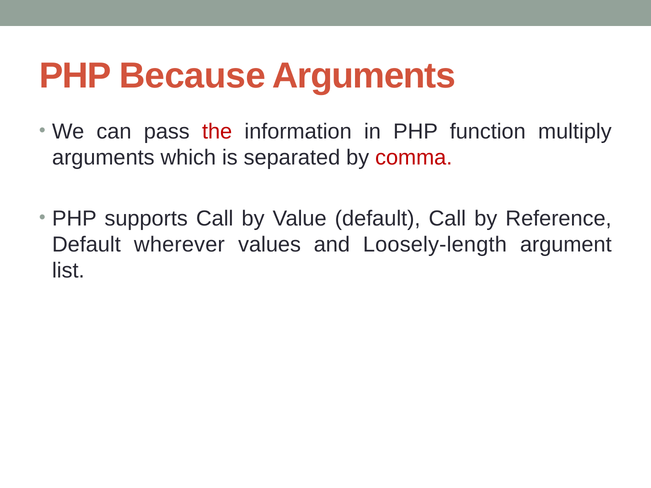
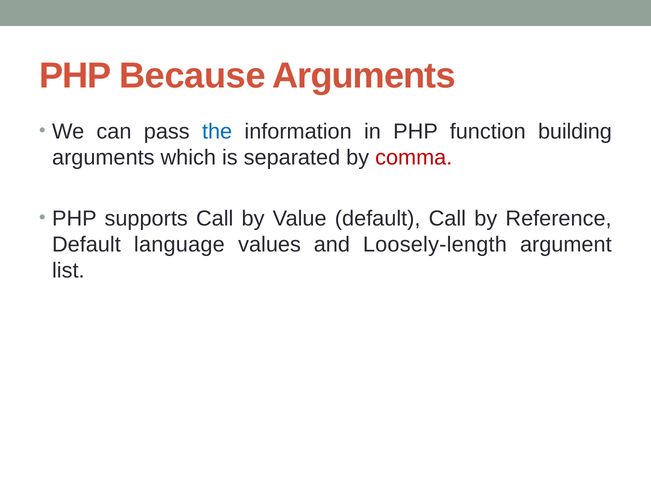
the colour: red -> blue (217, 132)
multiply: multiply -> building (575, 132)
wherever: wherever -> language (179, 245)
